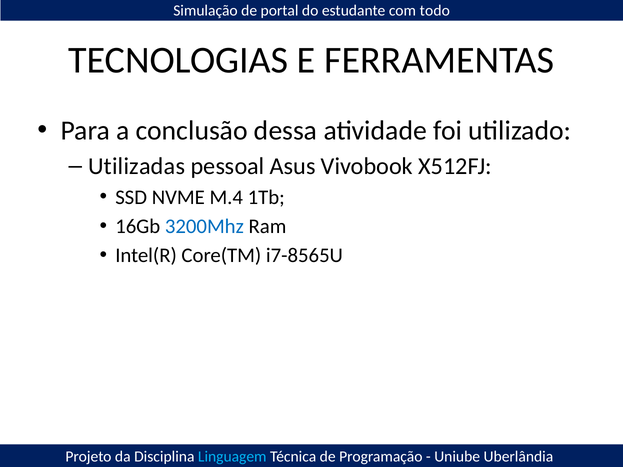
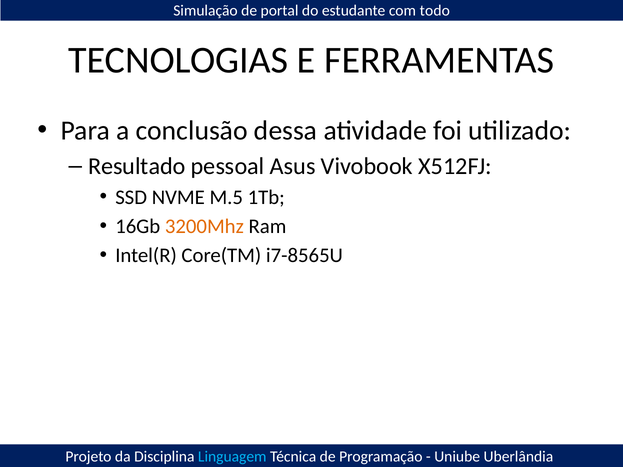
Utilizadas: Utilizadas -> Resultado (137, 166)
M.4: M.4 -> M.5 (226, 197)
3200Mhz colour: blue -> orange (204, 226)
